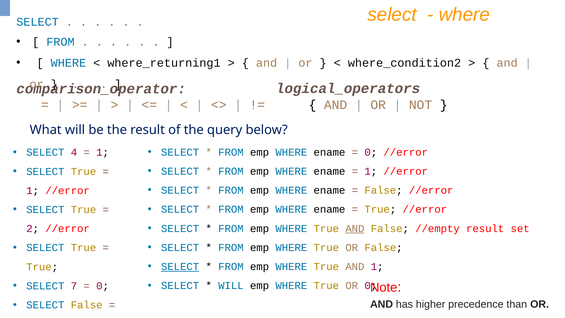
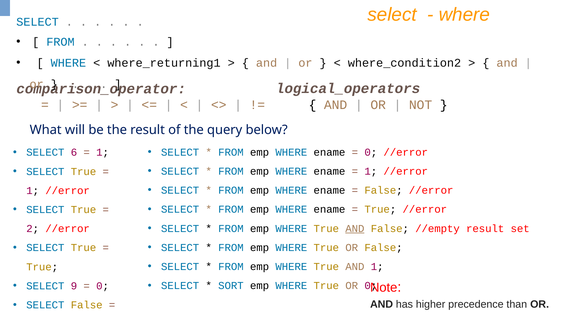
4: 4 -> 6 (74, 152)
SELECT underline: present -> none (180, 267)
WILL: WILL -> SORT (231, 286)
7: 7 -> 9 (74, 286)
